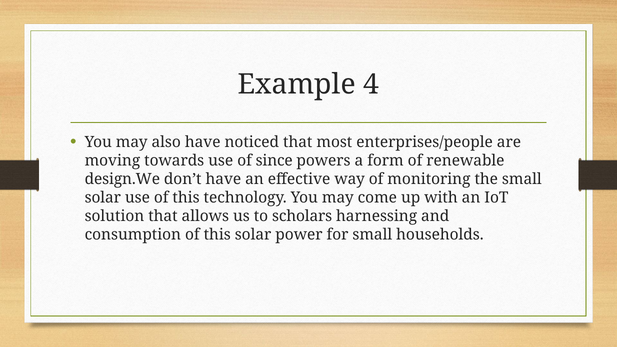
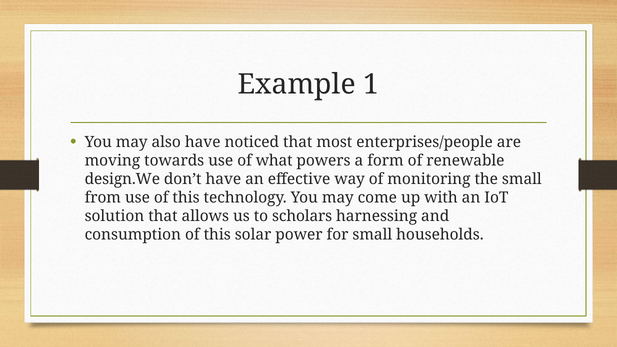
4: 4 -> 1 (371, 85)
since: since -> what (274, 161)
solar: solar -> from (103, 198)
